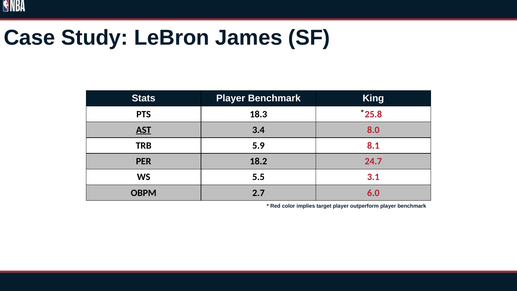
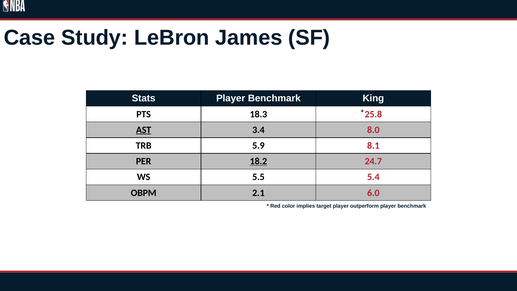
18.2 underline: none -> present (258, 161)
3.1: 3.1 -> 5.4 (373, 177)
2.7: 2.7 -> 2.1 (258, 193)
